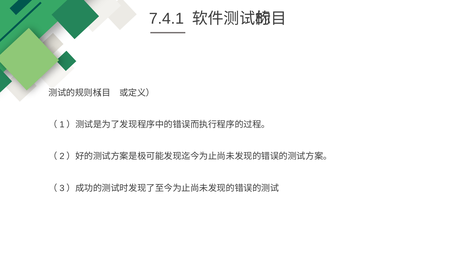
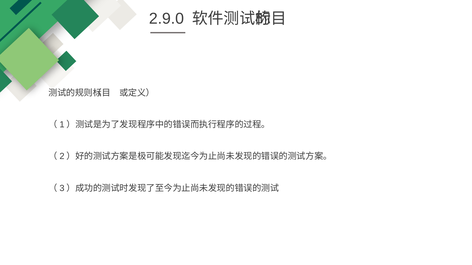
7.4.1: 7.4.1 -> 2.9.0 (166, 19)
